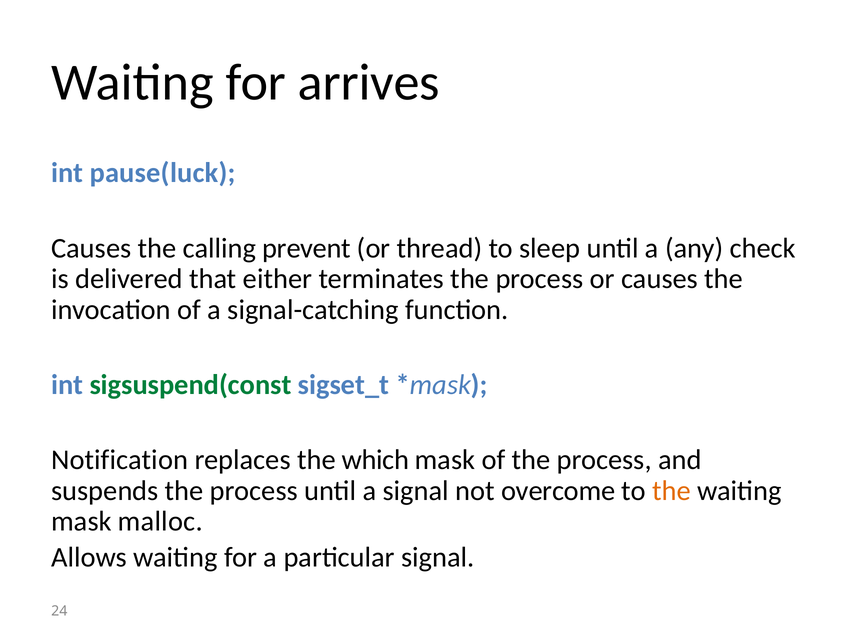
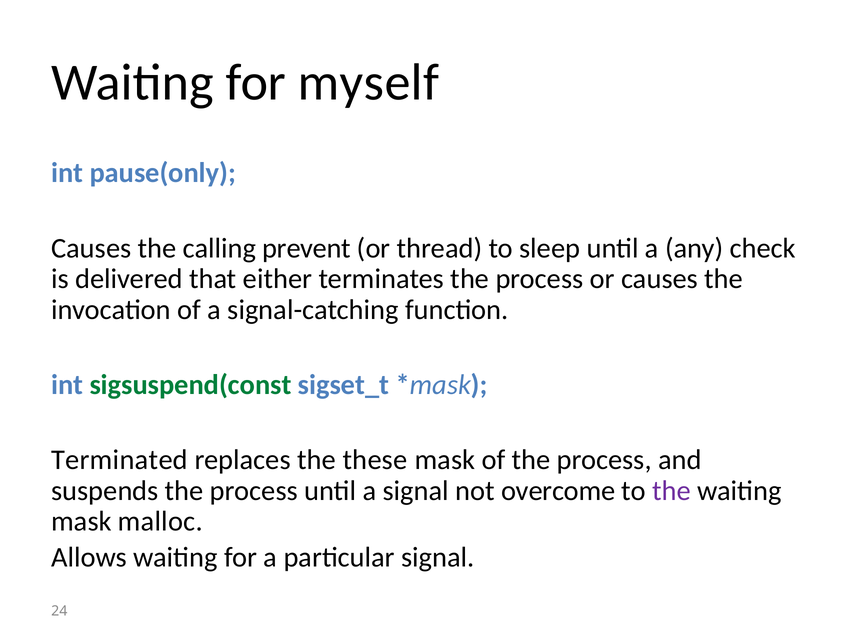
arrives: arrives -> myself (369, 83)
pause(luck: pause(luck -> pause(only (163, 173)
Notification: Notification -> Terminated (120, 460)
which: which -> these (375, 460)
the colour: orange -> purple (671, 490)
